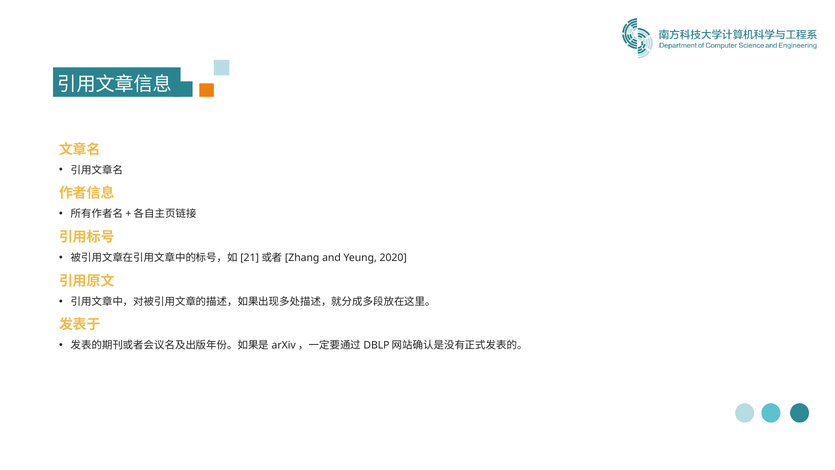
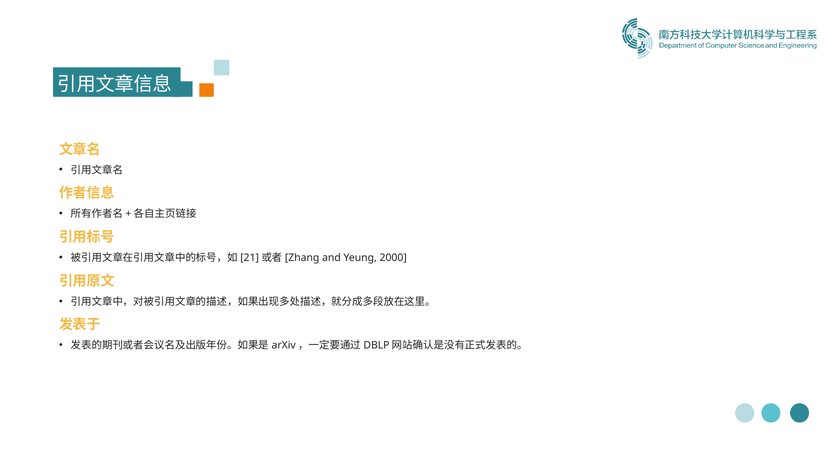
2020: 2020 -> 2000 (393, 258)
